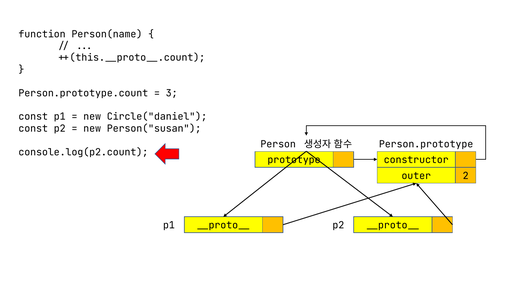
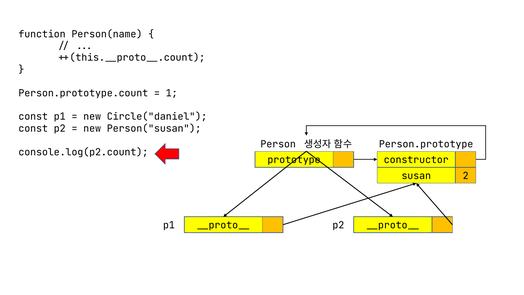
3: 3 -> 1 (172, 93)
outer: outer -> susan (416, 176)
